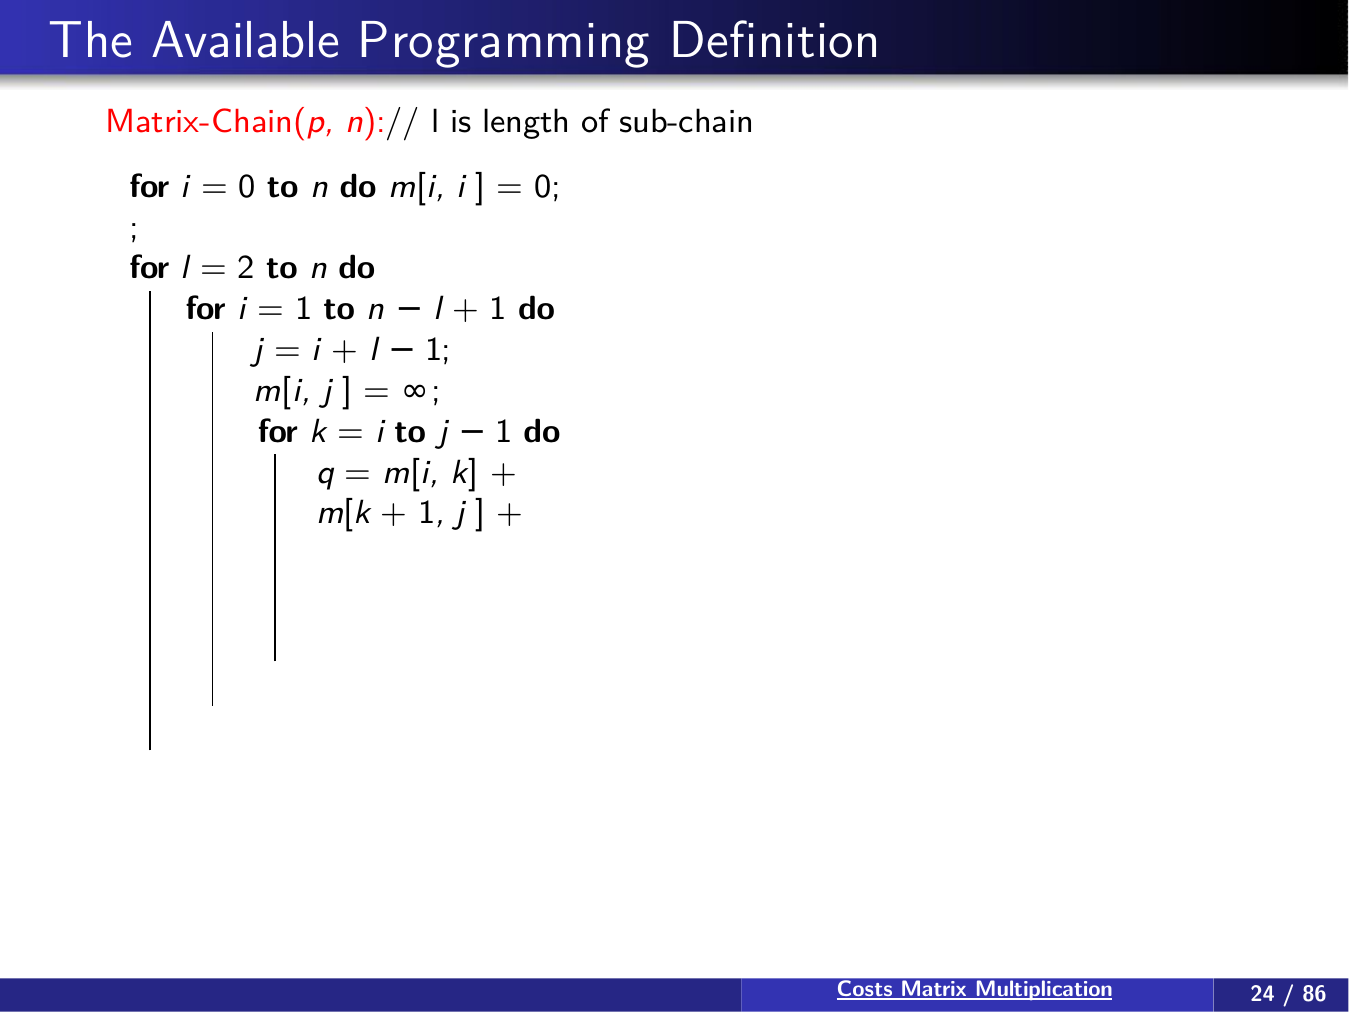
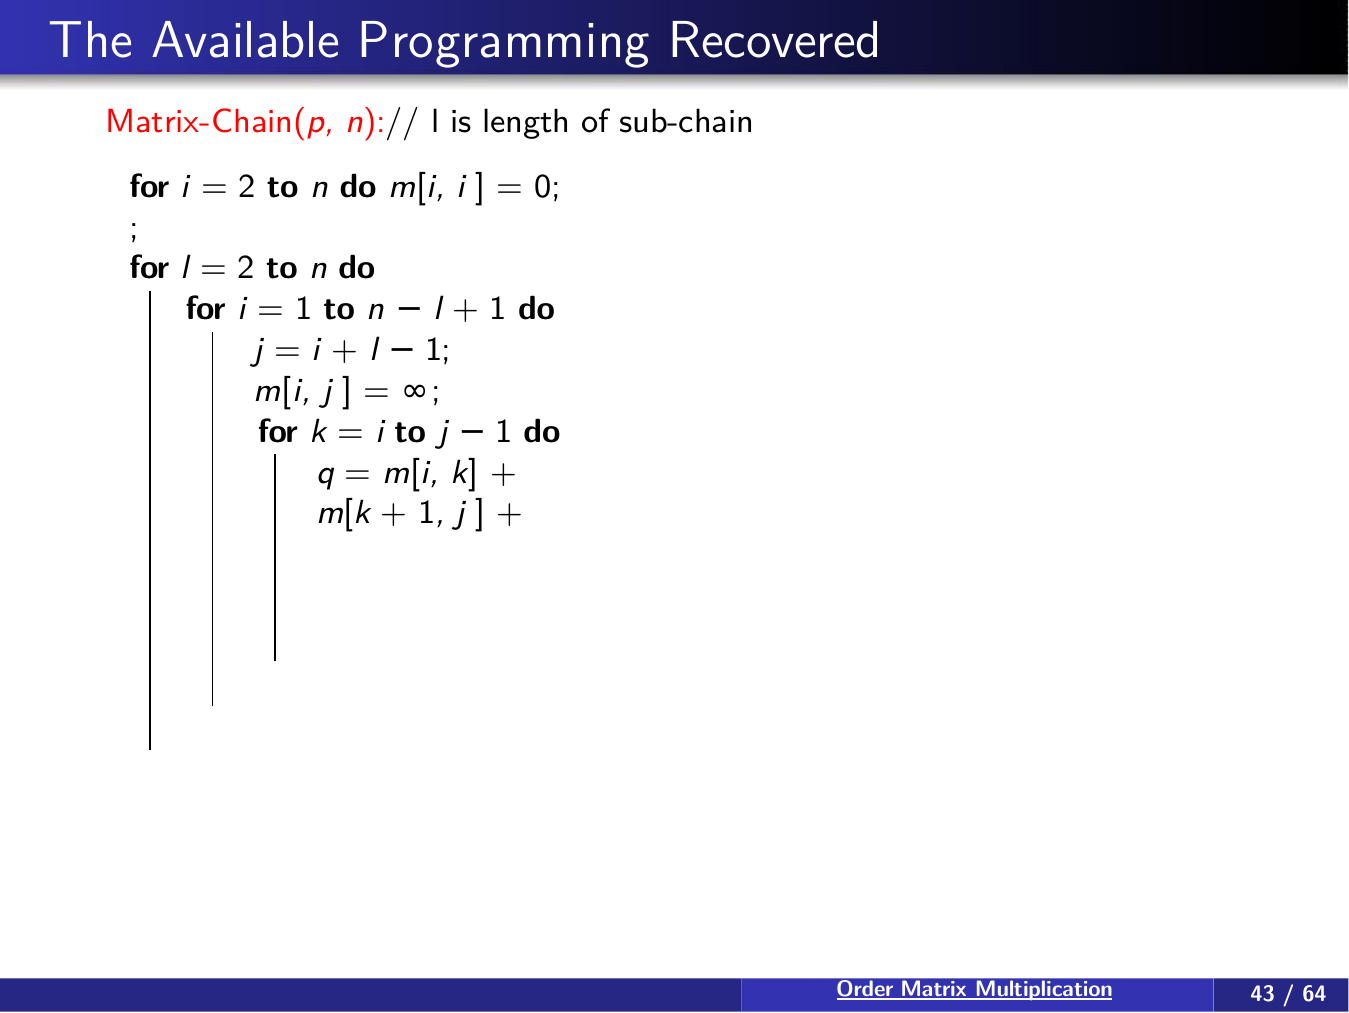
Definition: Definition -> Recovered (775, 40)
0: 0 -> 2 (247, 186)
Costs: Costs -> Order (865, 988)
24: 24 -> 43 (1263, 994)
86: 86 -> 64 (1315, 994)
